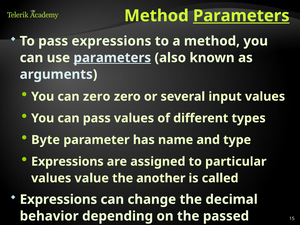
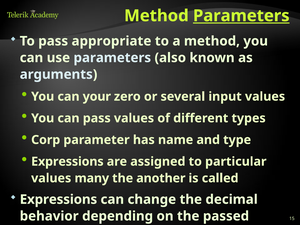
pass expressions: expressions -> appropriate (111, 41)
parameters underline: present -> none (112, 58)
can zero: zero -> your (97, 97)
Byte: Byte -> Corp (46, 140)
value: value -> many (92, 178)
